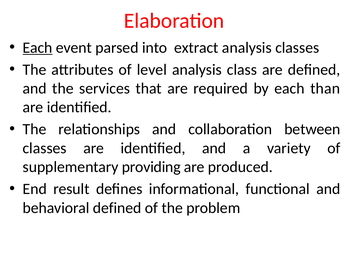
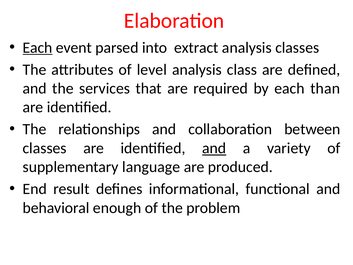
and underline: none -> present (214, 148)
providing: providing -> language (151, 167)
behavioral defined: defined -> enough (117, 208)
